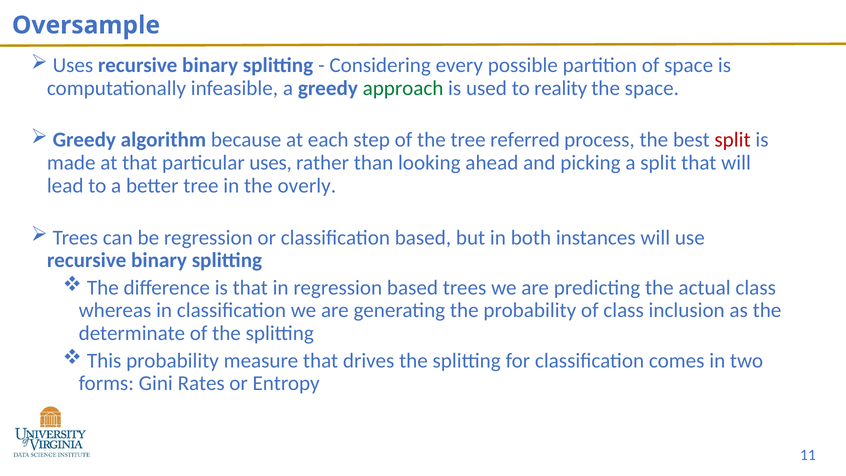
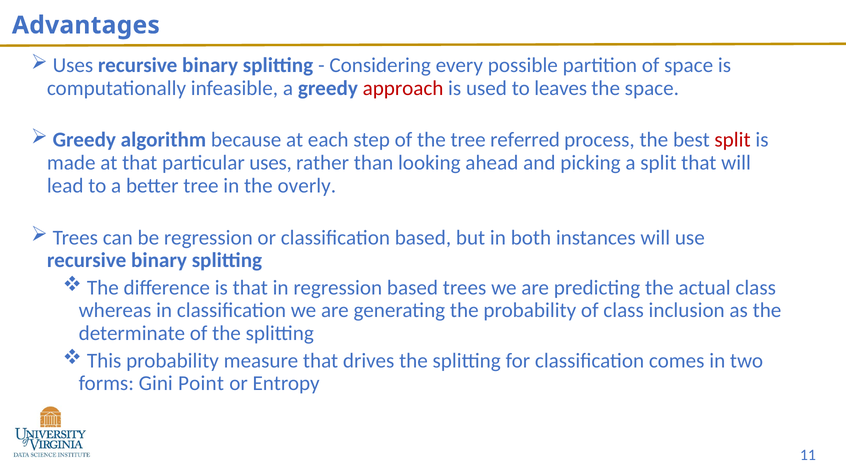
Oversample: Oversample -> Advantages (86, 25)
approach colour: green -> red (403, 88)
reality: reality -> leaves (561, 88)
Rates: Rates -> Point (201, 383)
